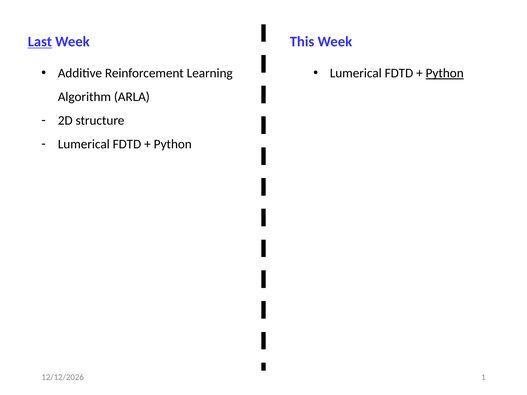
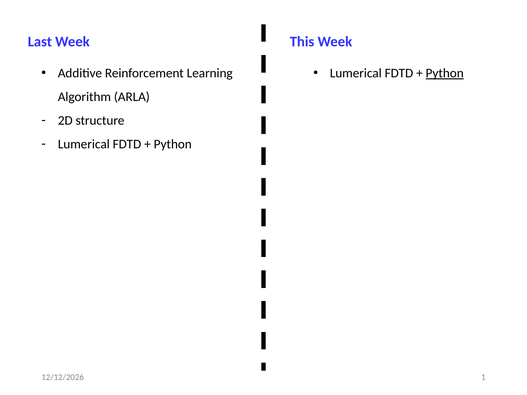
Last underline: present -> none (40, 42)
